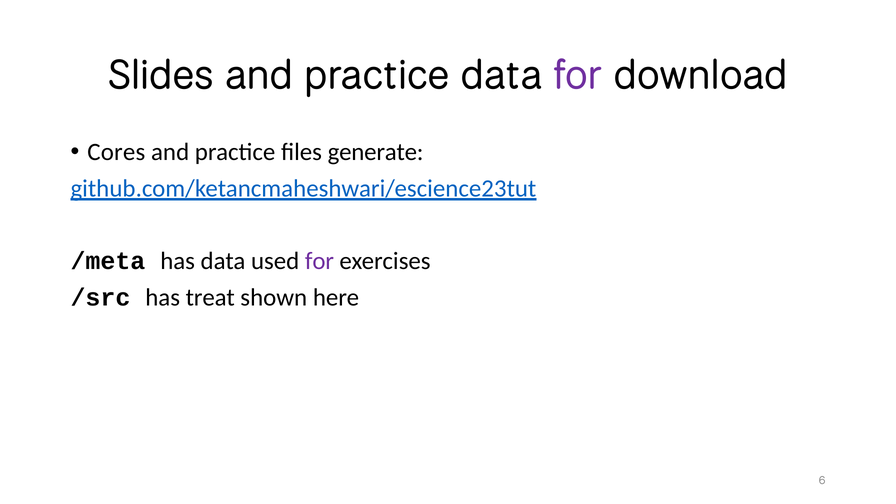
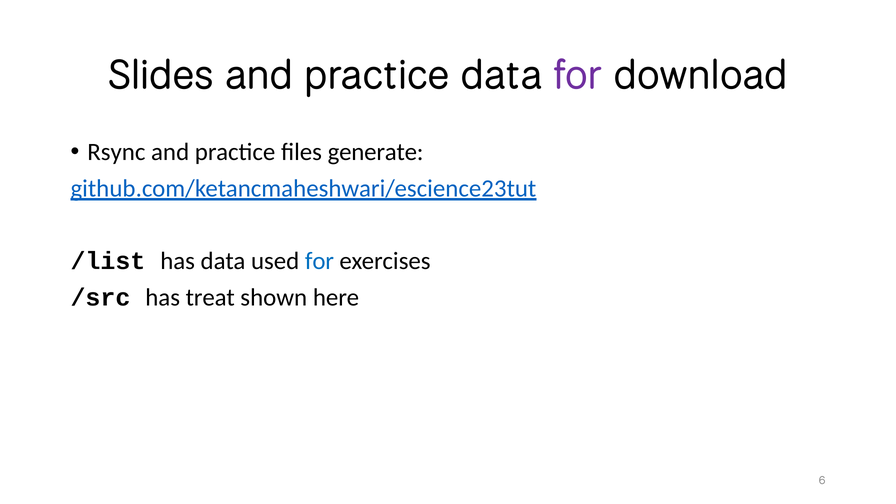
Cores: Cores -> Rsync (116, 152)
/meta: /meta -> /list (108, 261)
for colour: purple -> blue (320, 261)
